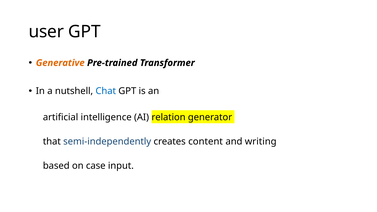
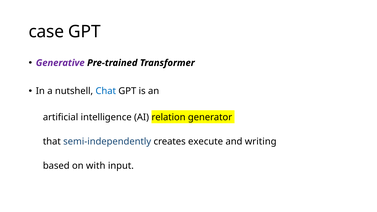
user: user -> case (46, 32)
Generative colour: orange -> purple (60, 63)
content: content -> execute (206, 142)
case: case -> with (96, 166)
